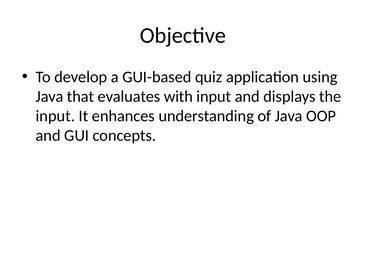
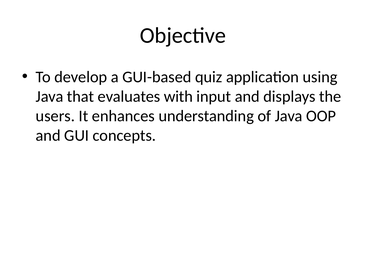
input: input -> users (55, 116)
